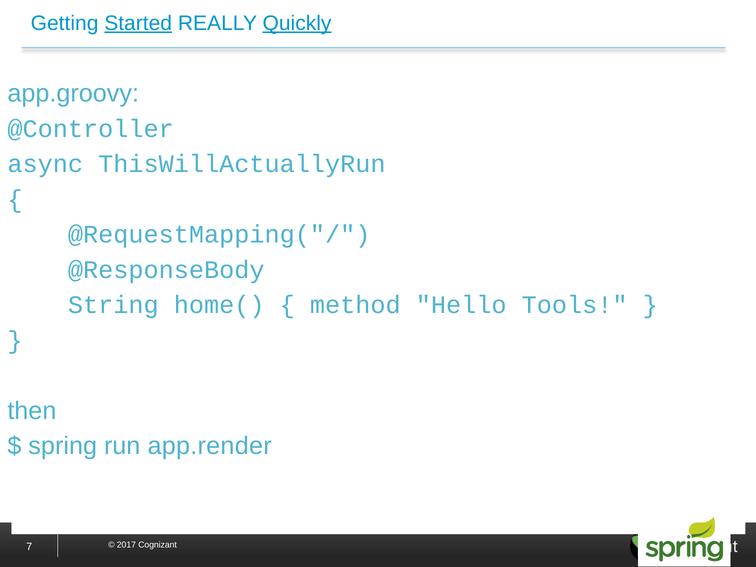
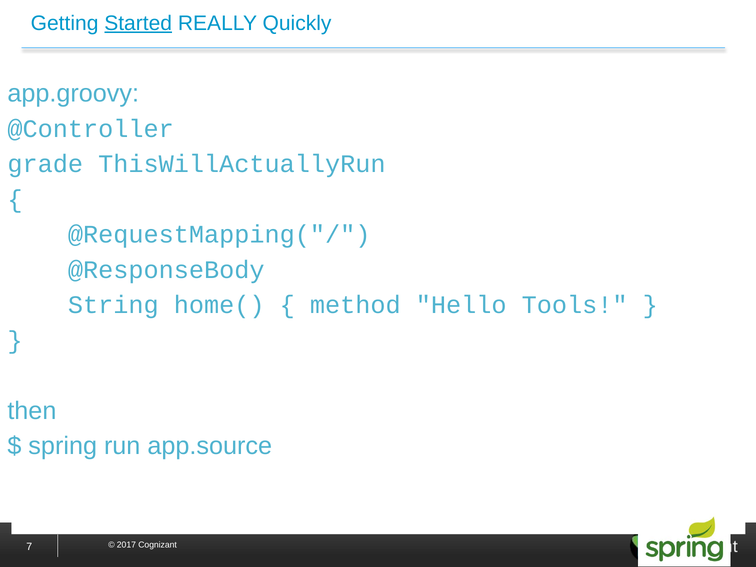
Quickly underline: present -> none (297, 23)
async: async -> grade (45, 164)
app.render: app.render -> app.source (210, 446)
